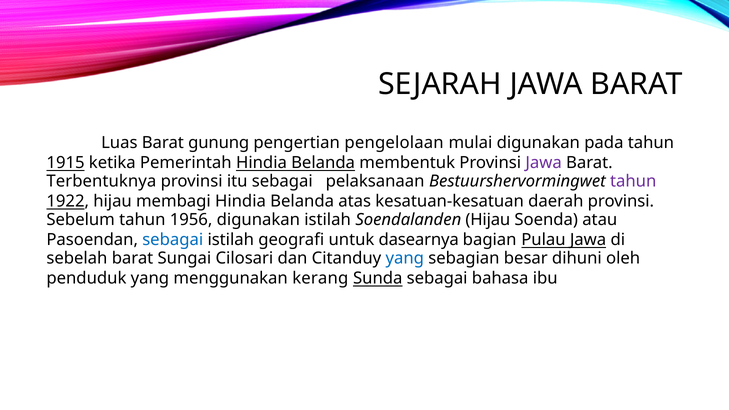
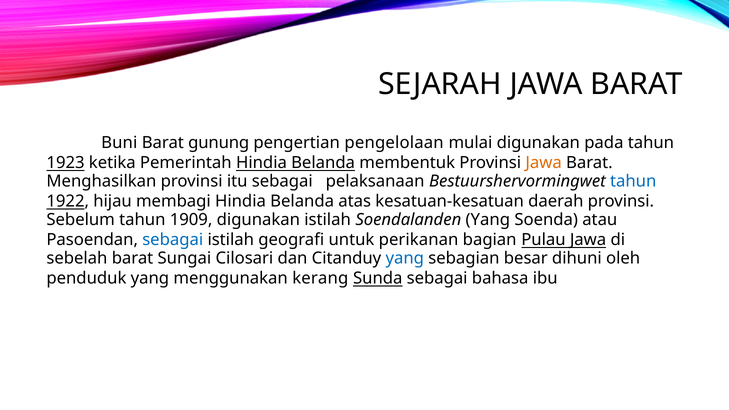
Luas: Luas -> Buni (119, 143)
1915: 1915 -> 1923 (66, 163)
Jawa colour: purple -> orange (544, 163)
Terbentuknya: Terbentuknya -> Menghasilkan (101, 181)
tahun colour: purple -> blue (633, 181)
1956: 1956 -> 1909 (191, 220)
Soendalanden Hijau: Hijau -> Yang (488, 220)
dasearnya: dasearnya -> perikanan (419, 240)
